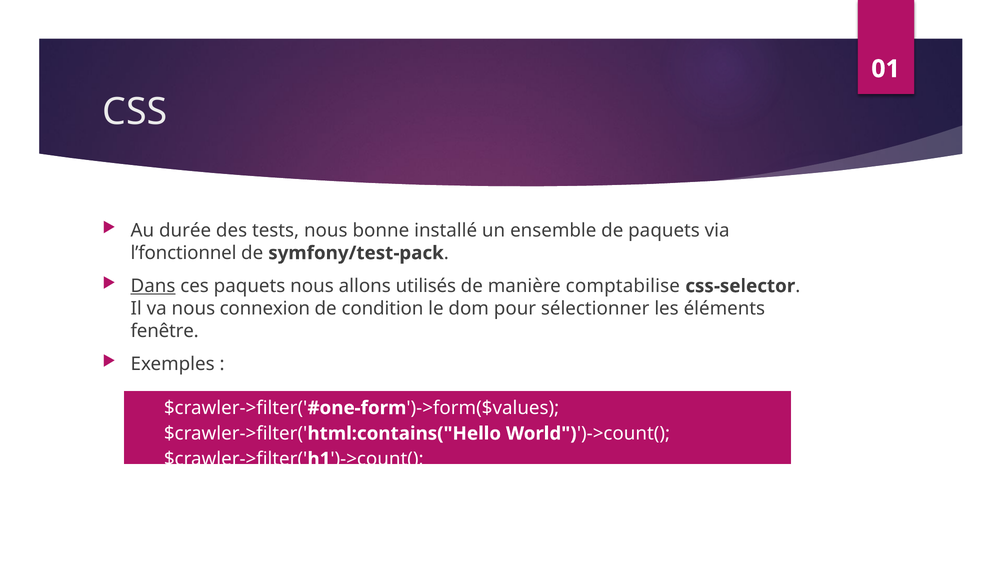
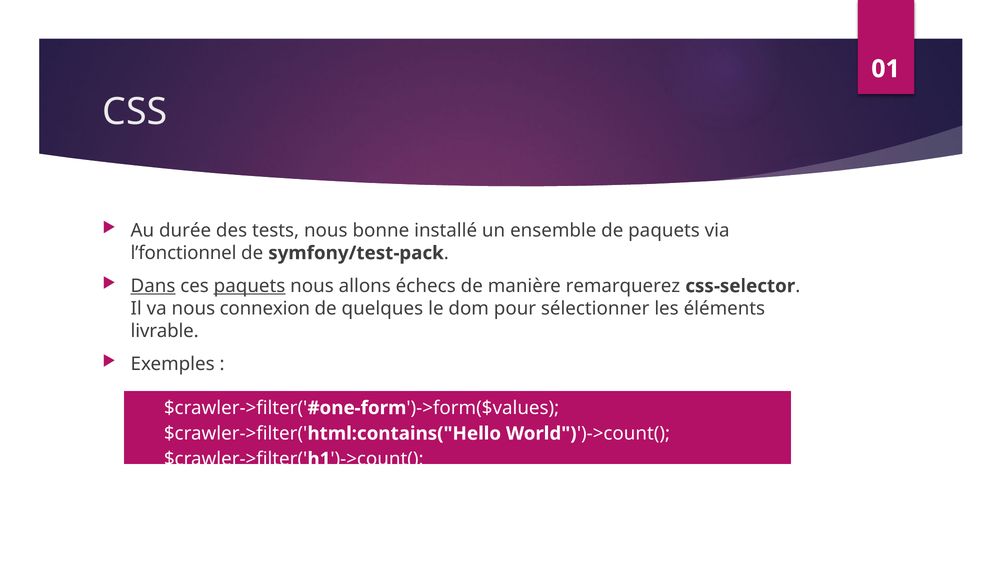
paquets underline: none -> present (250, 286)
utilisés: utilisés -> échecs (426, 286)
comptabilise: comptabilise -> remarquerez (623, 286)
condition: condition -> quelques (382, 308)
fenêtre: fenêtre -> livrable (165, 331)
